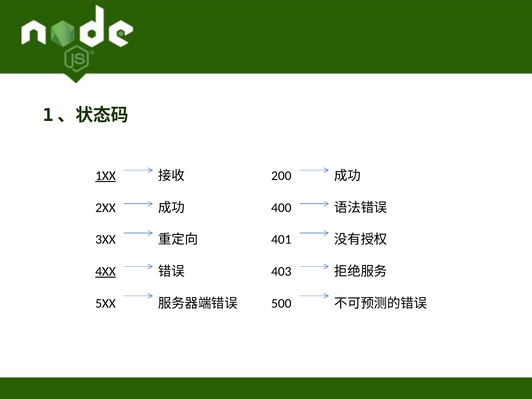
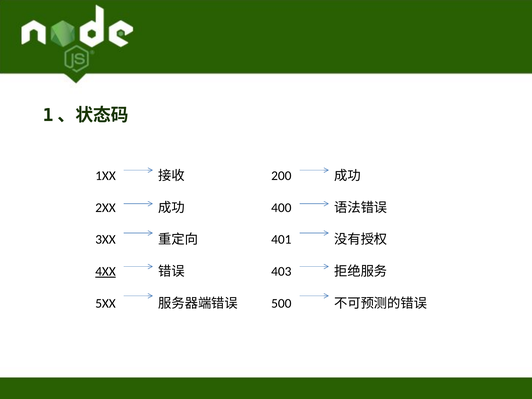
1XX underline: present -> none (105, 176)
